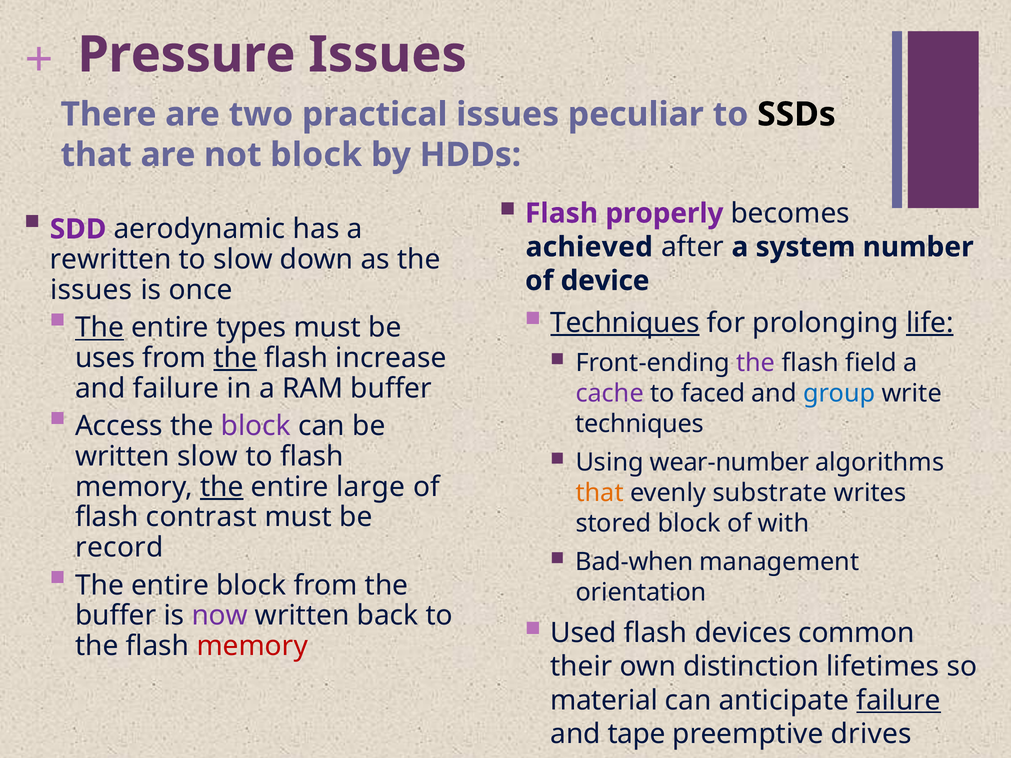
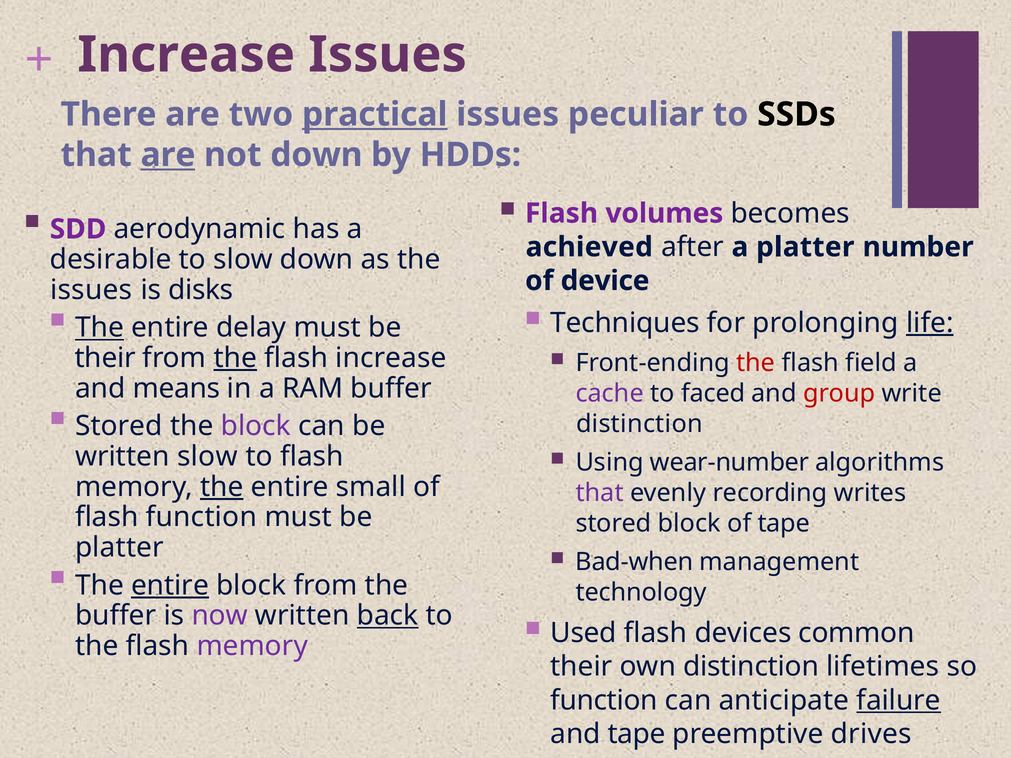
Pressure: Pressure -> Increase (186, 55)
practical underline: none -> present (375, 114)
are underline: none -> present (168, 155)
not block: block -> down (316, 155)
properly: properly -> volumes (664, 213)
a system: system -> platter (805, 247)
rewritten: rewritten -> desirable (111, 260)
once: once -> disks (201, 290)
Techniques underline: present -> none (625, 323)
types: types -> delay (251, 328)
uses: uses -> their (105, 358)
the colour: purple -> red (756, 363)
and failure: failure -> means (176, 388)
group colour: blue -> red (839, 394)
Access: Access -> Stored (119, 426)
techniques: techniques -> distinction (639, 424)
large: large -> small (371, 487)
that colour: orange -> purple (600, 493)
substrate: substrate -> recording (770, 493)
flash contrast: contrast -> function (201, 517)
of with: with -> tape (784, 523)
record: record -> platter (120, 548)
entire underline: none -> present (170, 586)
orientation: orientation -> technology (641, 592)
back underline: none -> present (388, 616)
memory colour: red -> purple (252, 646)
material: material -> function (604, 701)
